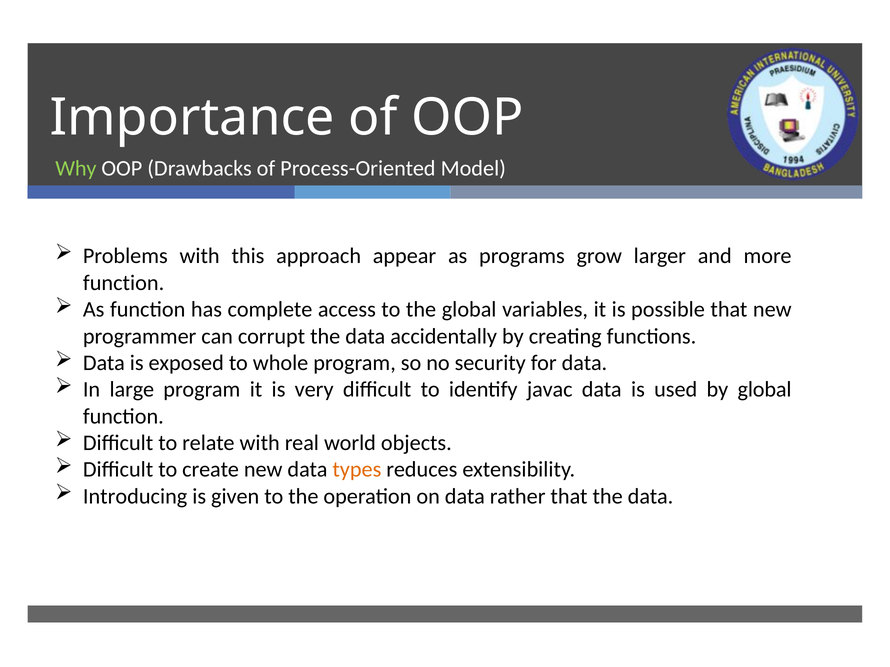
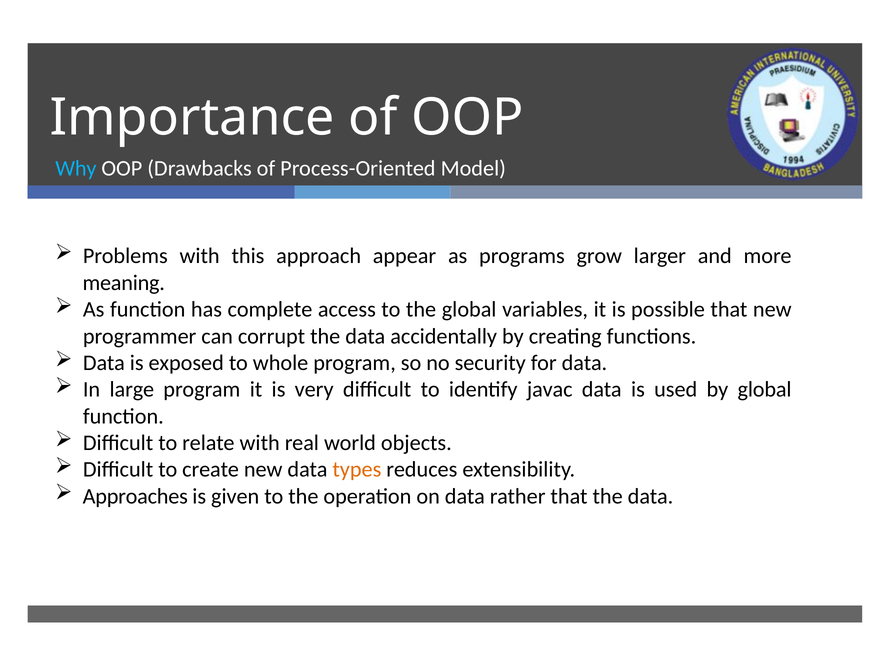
Why colour: light green -> light blue (76, 169)
function: function -> meaning (124, 283)
Introducing: Introducing -> Approaches (135, 497)
